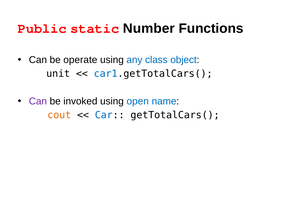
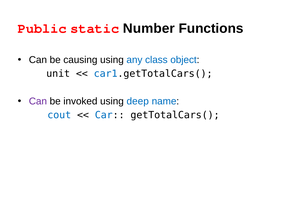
operate: operate -> causing (80, 60)
open: open -> deep (138, 101)
cout colour: orange -> blue (59, 115)
